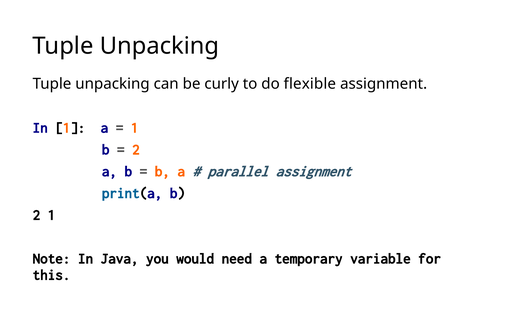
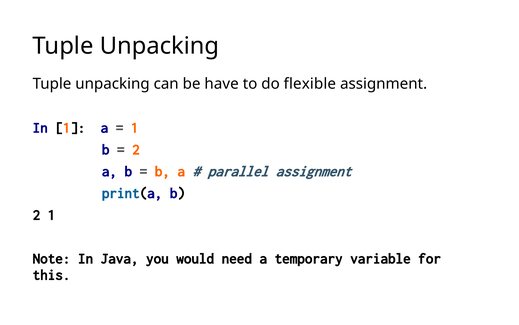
curly: curly -> have (222, 84)
